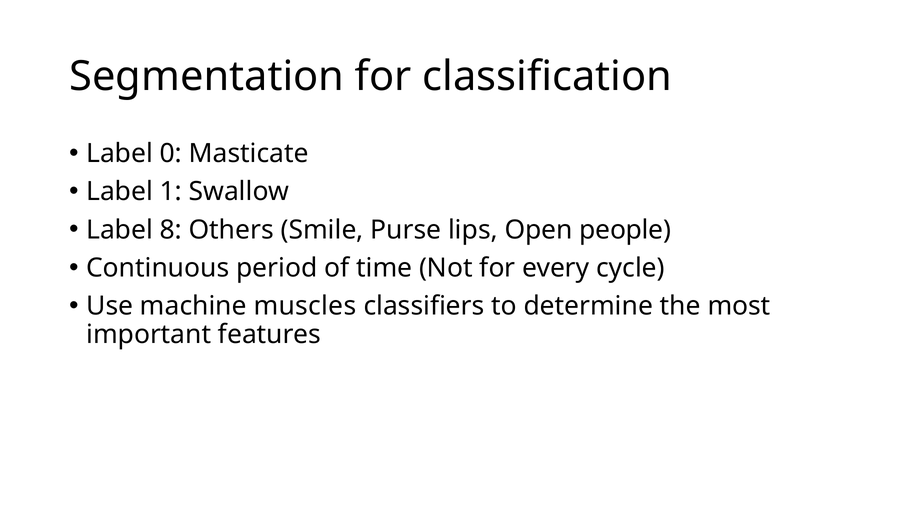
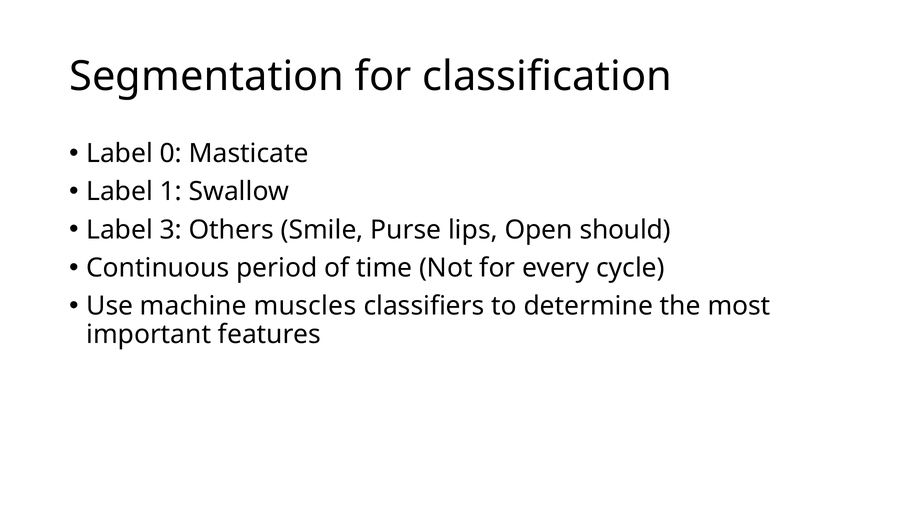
8: 8 -> 3 (171, 230)
people: people -> should (625, 230)
